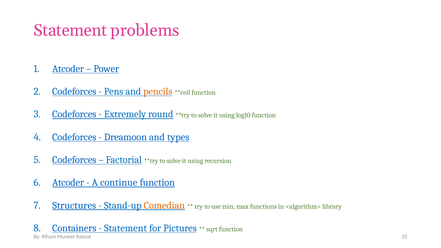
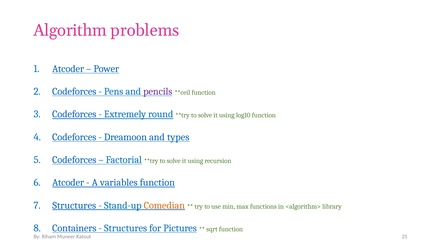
Statement: Statement -> Algorithm (70, 30)
pencils colour: orange -> purple (158, 92)
continue: continue -> variables (119, 183)
Statement: Statement -> Structures (126, 228)
